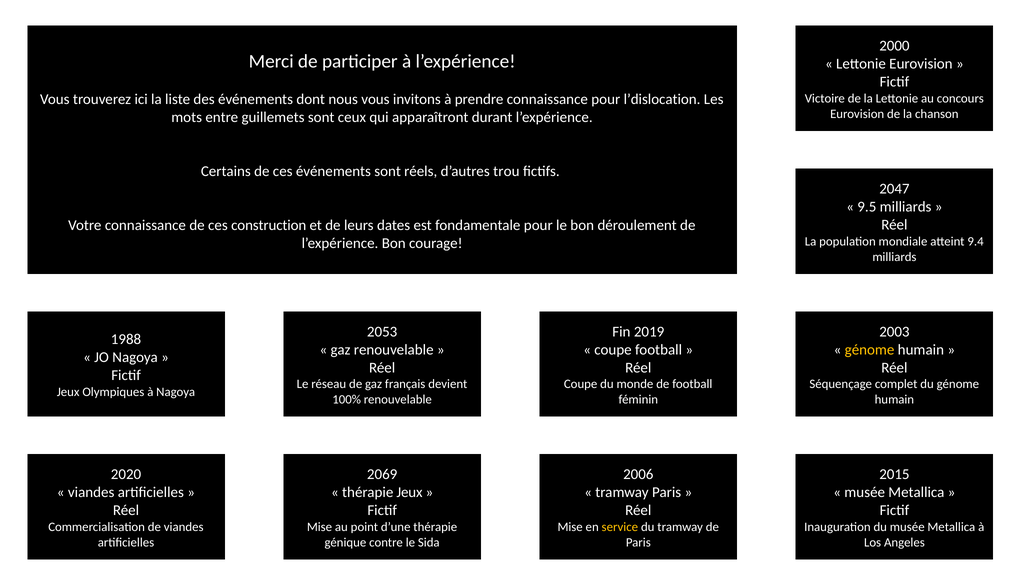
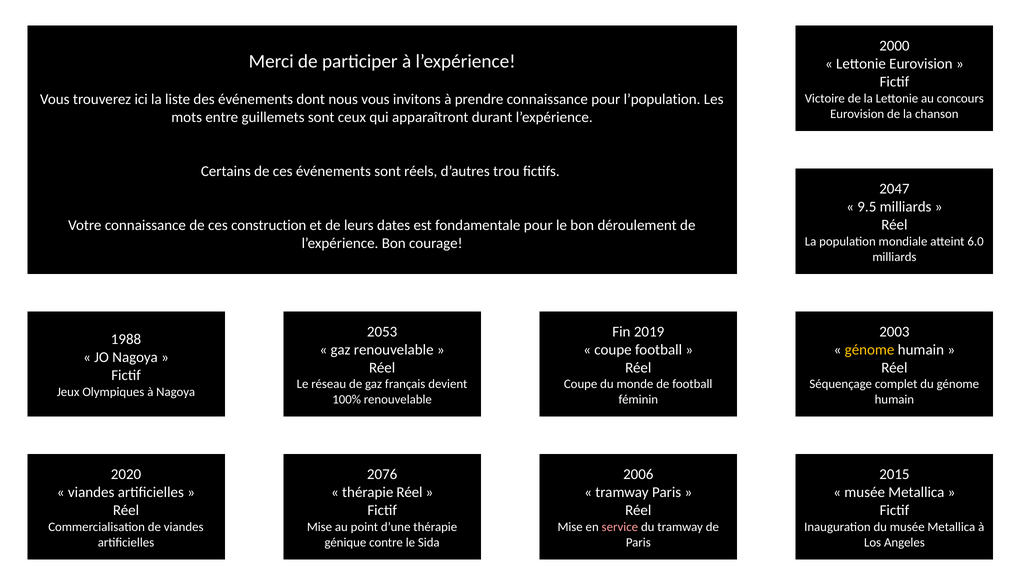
l’dislocation: l’dislocation -> l’population (662, 99)
9.4: 9.4 -> 6.0 (976, 241)
2069: 2069 -> 2076 (382, 474)
thérapie Jeux: Jeux -> Réel (409, 492)
service colour: yellow -> pink (620, 527)
